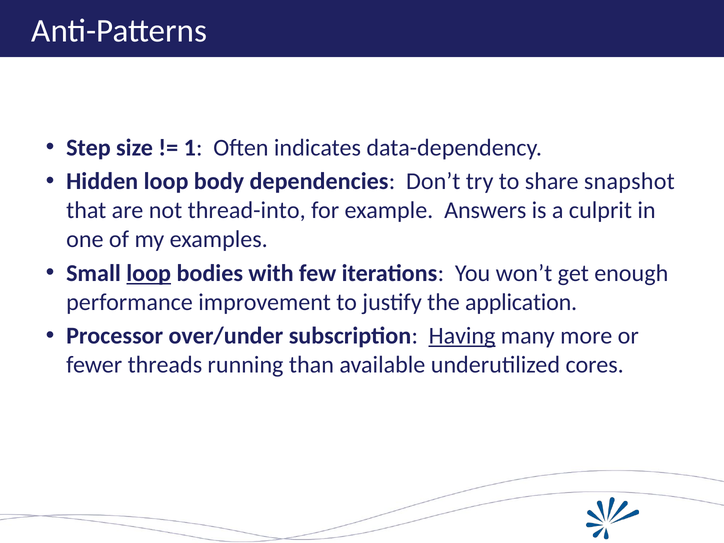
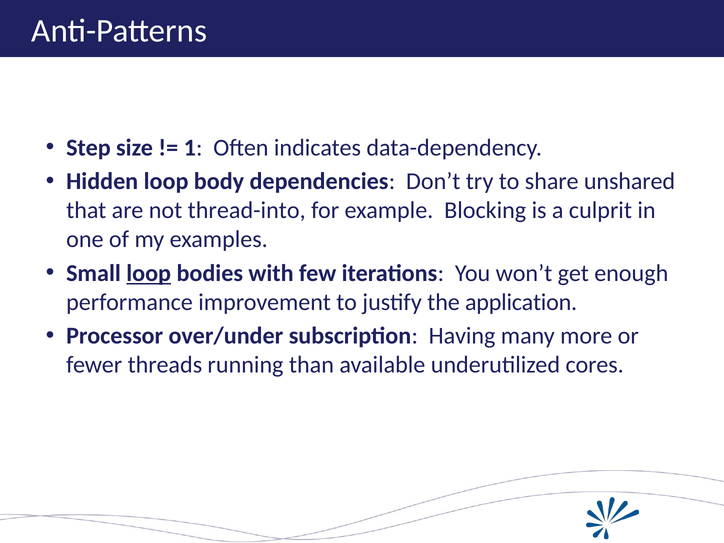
snapshot: snapshot -> unshared (630, 181)
Answers: Answers -> Blocking (485, 210)
Having underline: present -> none (462, 336)
